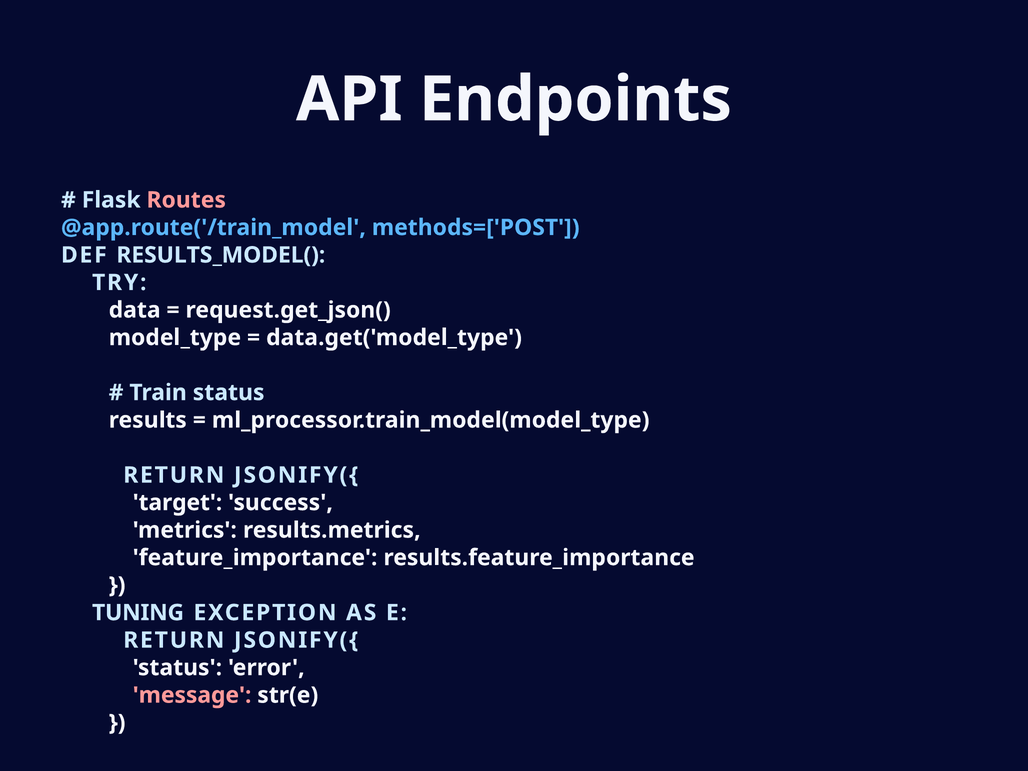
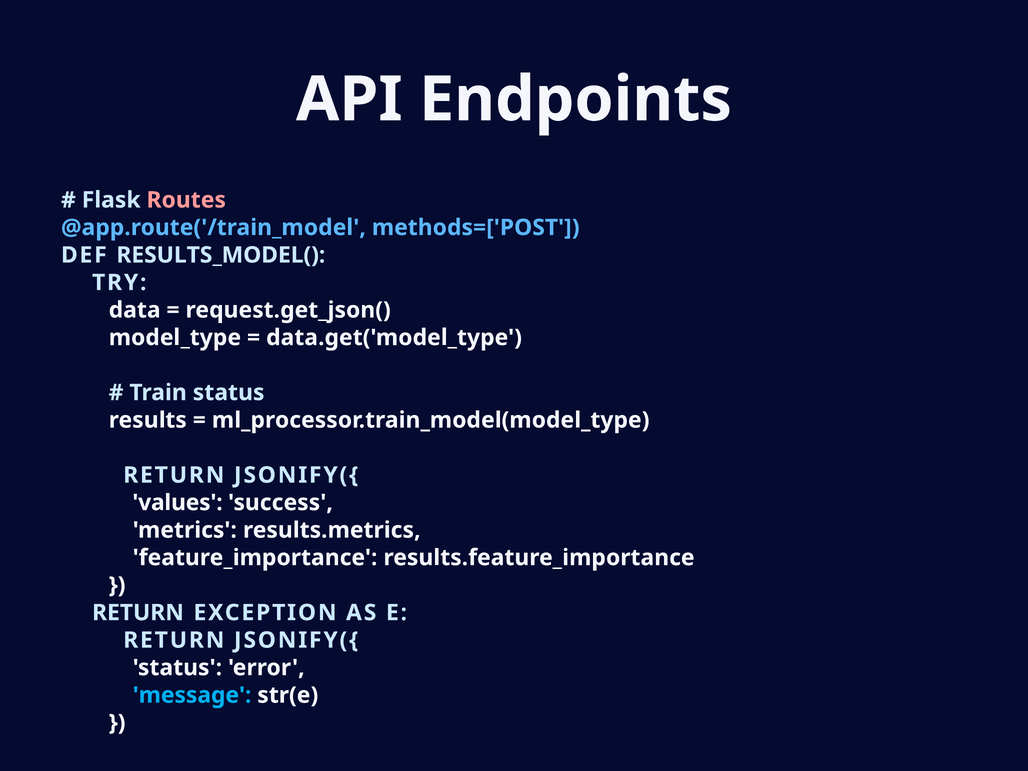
target: target -> values (177, 503)
TUNING: TUNING -> RETURN (138, 613)
message colour: pink -> light blue (192, 695)
